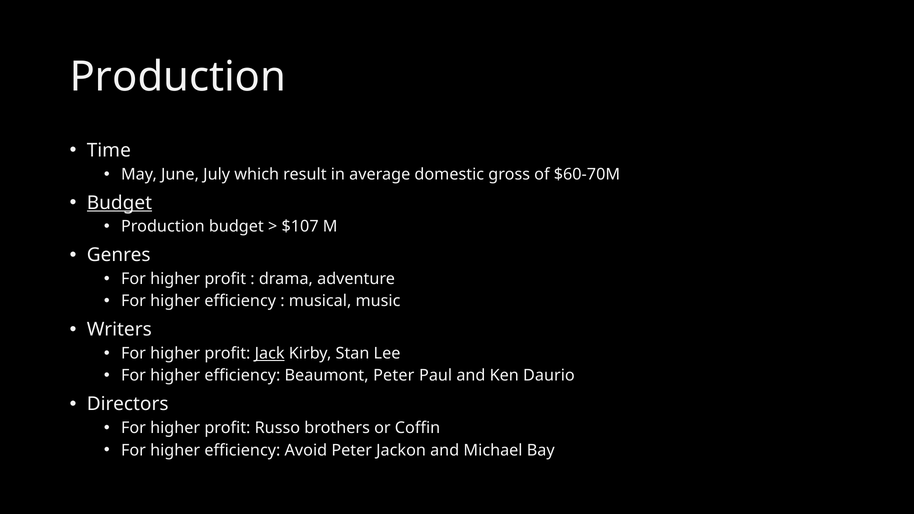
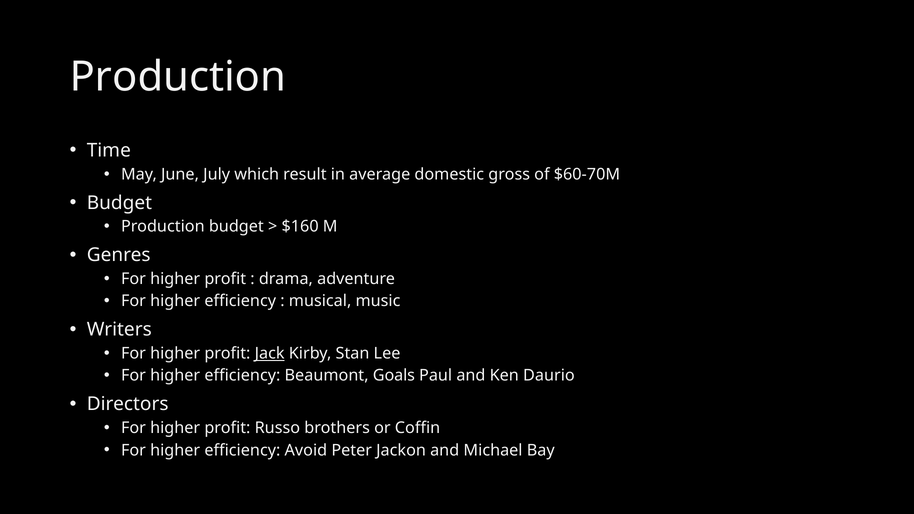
Budget underline: present -> none (119, 203)
$107: $107 -> $160 (300, 227)
Beaumont Peter: Peter -> Goals (394, 376)
